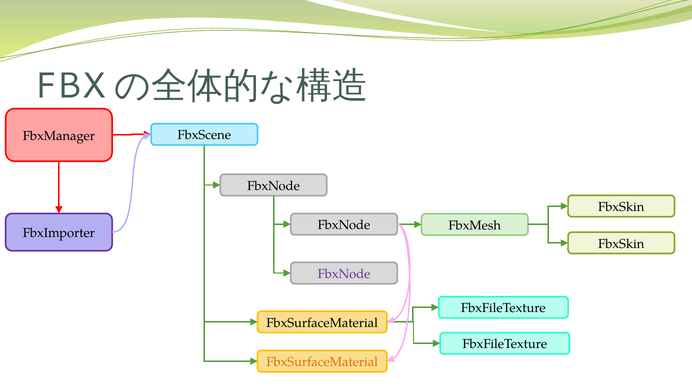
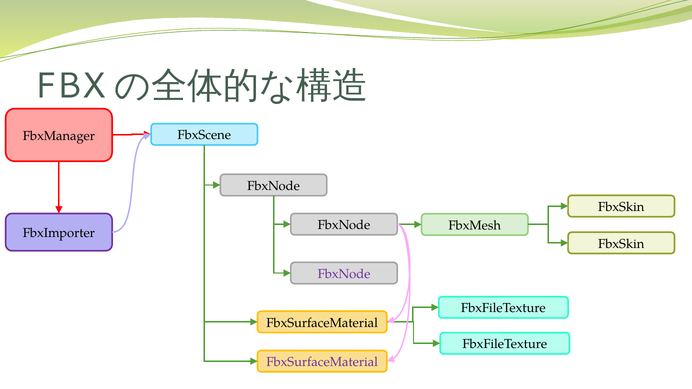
FbxSurfaceMaterial colour: orange -> purple (322, 362)
